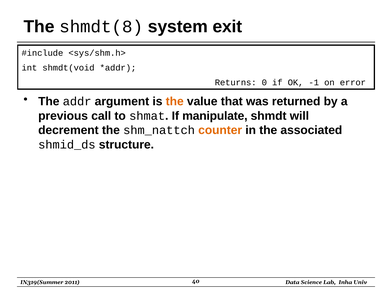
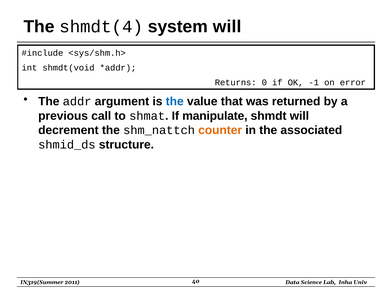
shmdt(8: shmdt(8 -> shmdt(4 (101, 27)
system exit: exit -> will (227, 27)
the colour: orange -> blue (175, 101)
